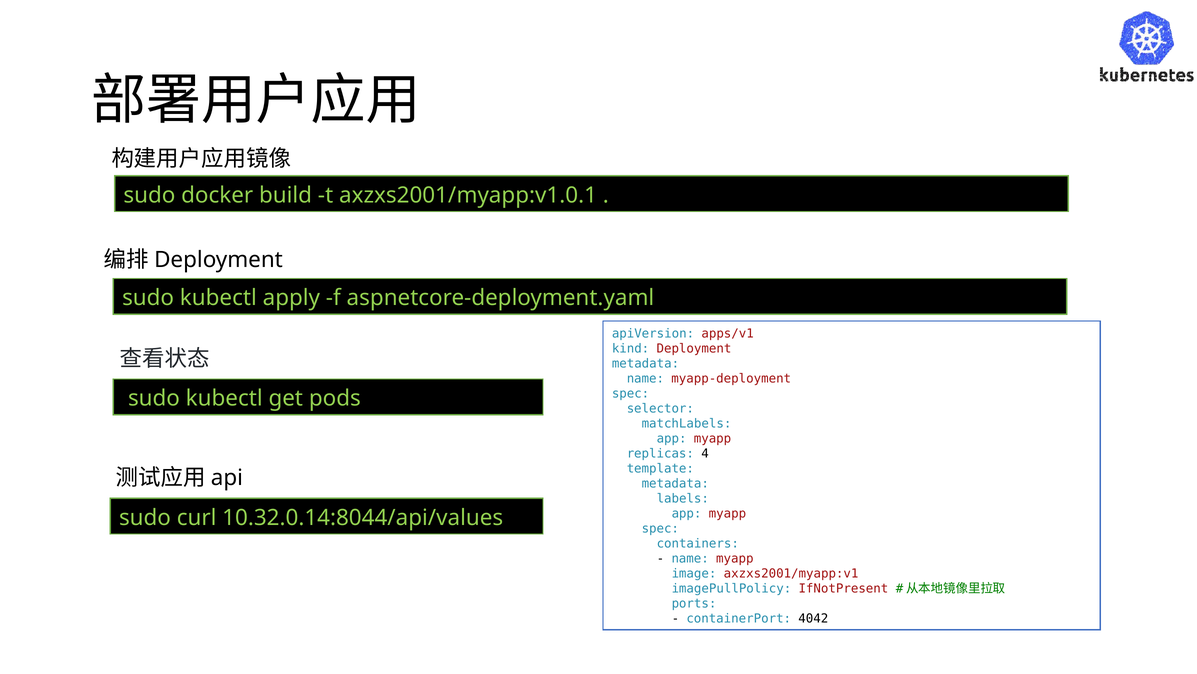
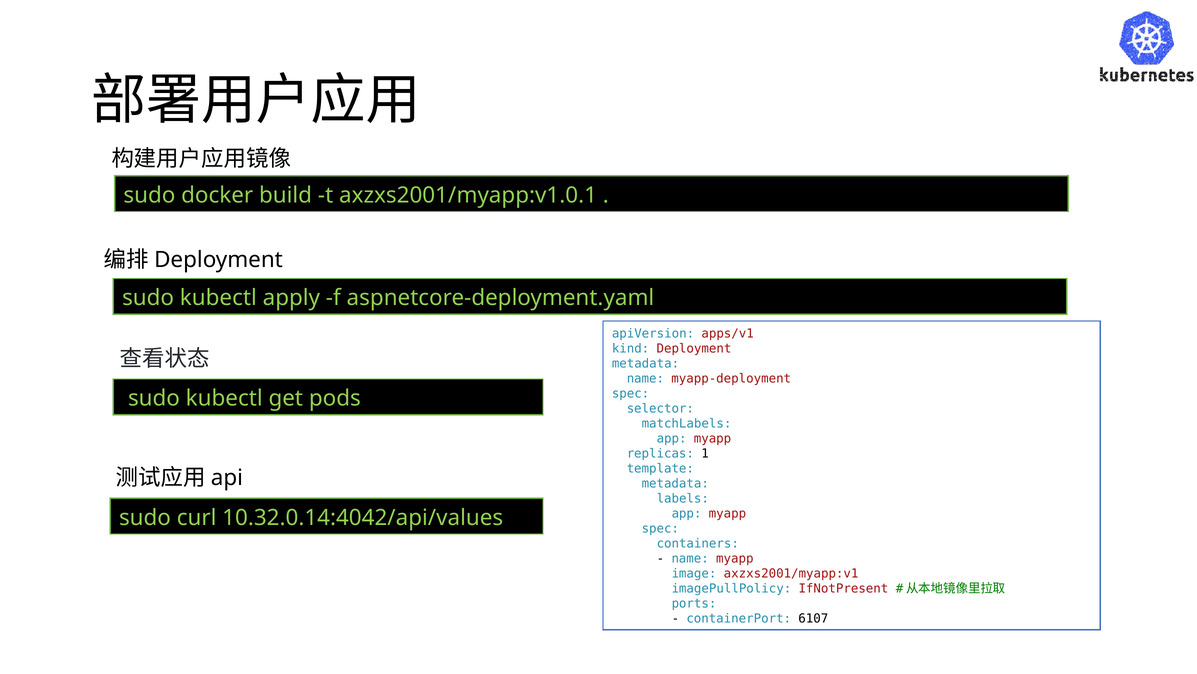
4: 4 -> 1 (705, 453)
10.32.0.14:8044/api/values: 10.32.0.14:8044/api/values -> 10.32.0.14:4042/api/values (363, 517)
4042: 4042 -> 6107 (813, 618)
